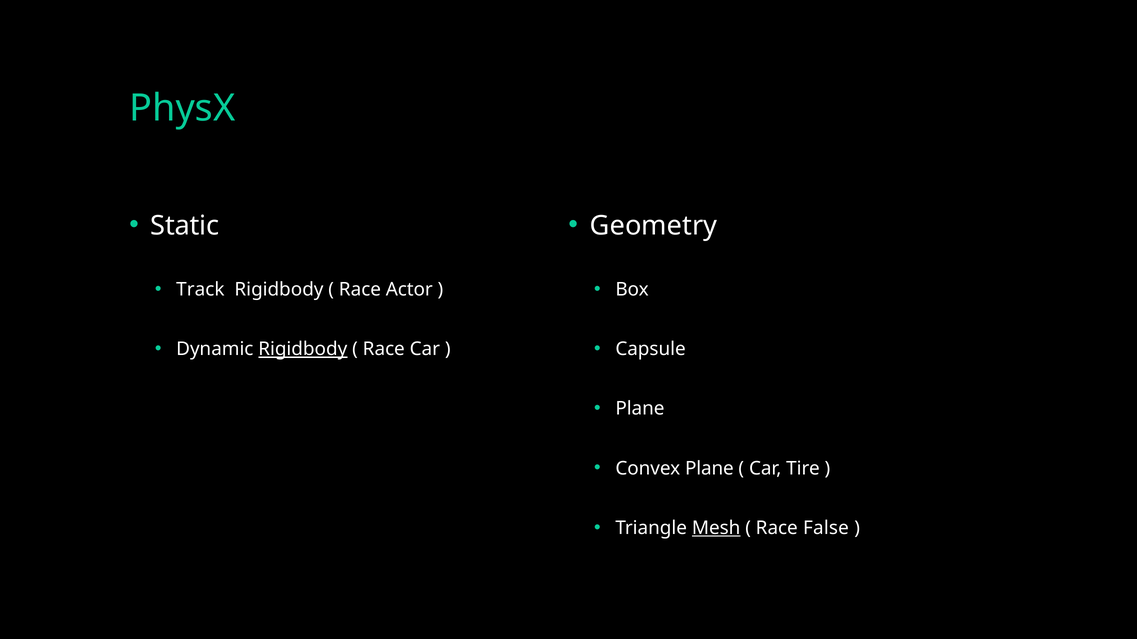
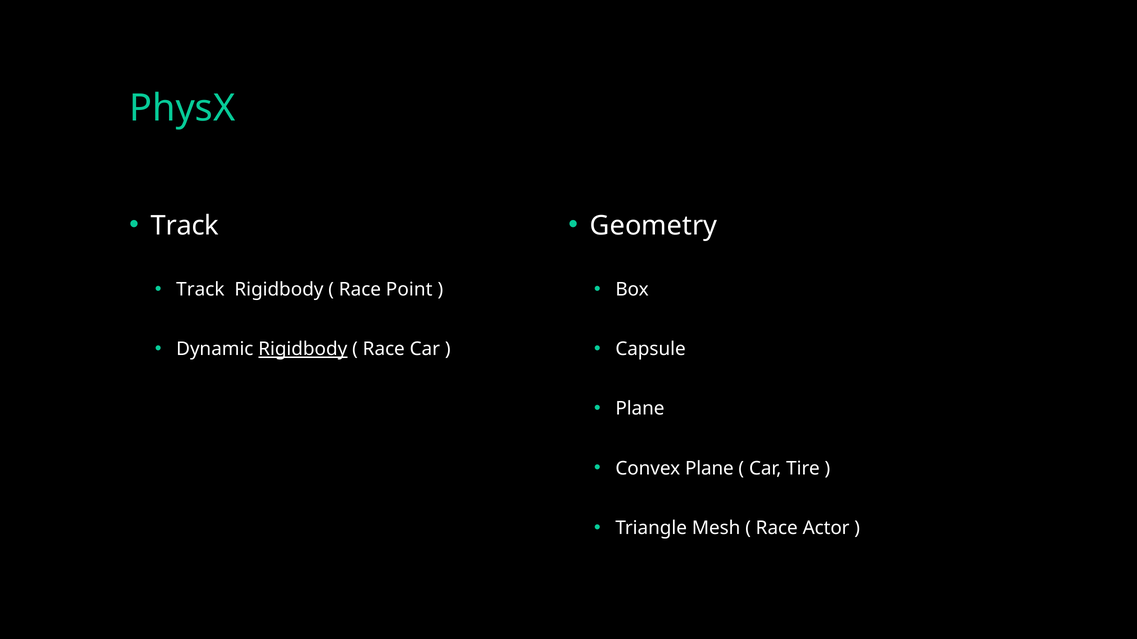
Static: Static -> Track (185, 226)
Actor: Actor -> Point (409, 290)
Mesh underline: present -> none (716, 528)
False: False -> Actor (826, 528)
